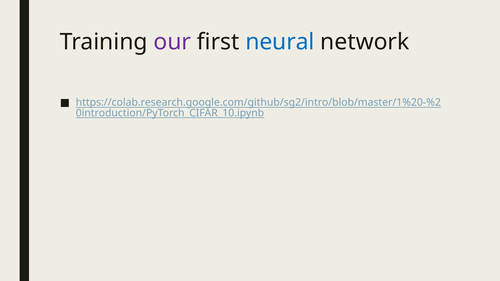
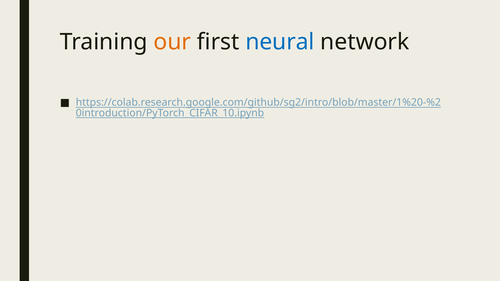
our colour: purple -> orange (172, 42)
